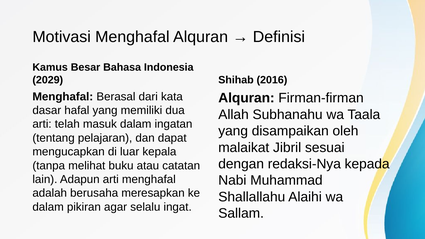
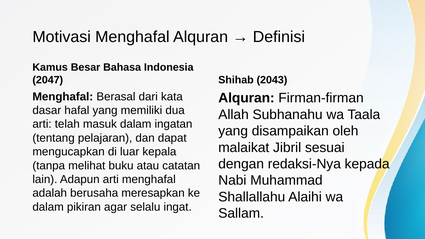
2029: 2029 -> 2047 (48, 80)
2016: 2016 -> 2043 (272, 80)
